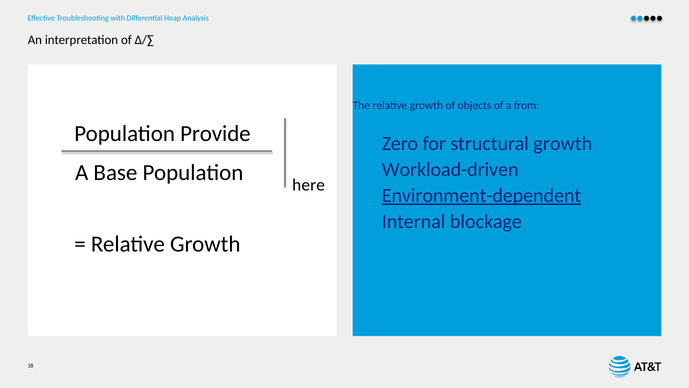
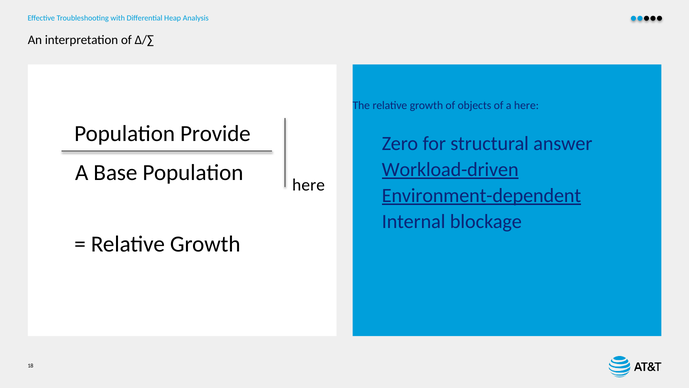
a from: from -> here (526, 105)
structural growth: growth -> answer (563, 143)
Workload-driven underline: none -> present (450, 169)
